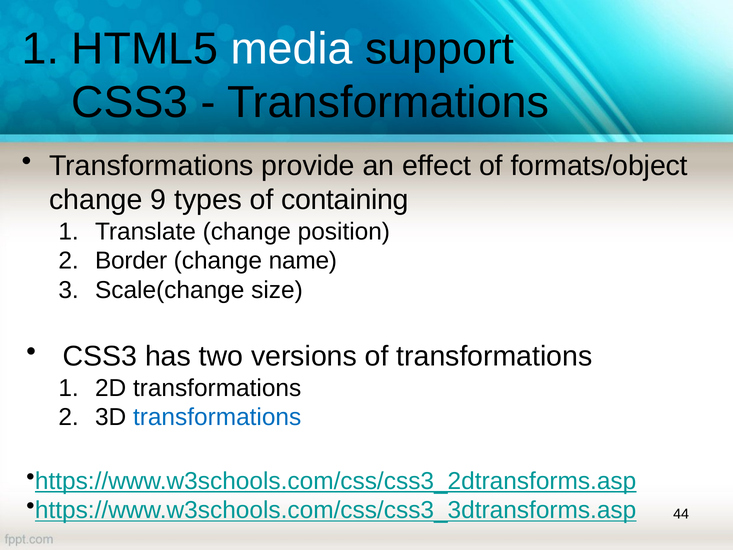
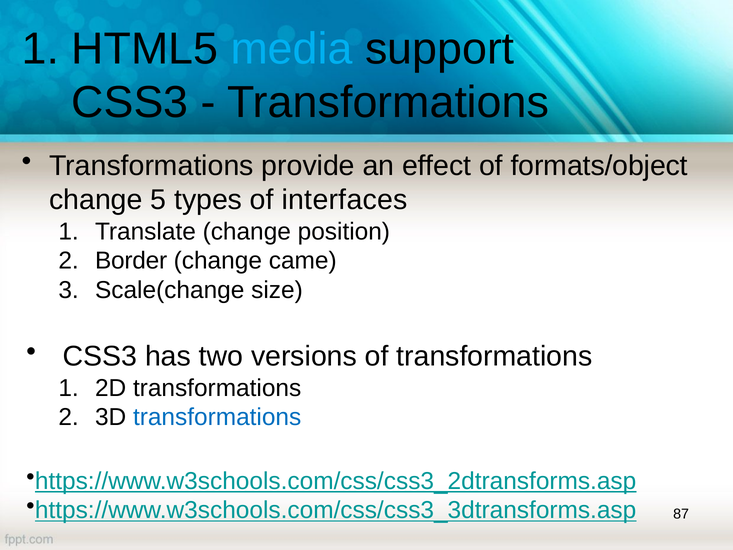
media colour: white -> light blue (292, 49)
9: 9 -> 5 (158, 200)
containing: containing -> interfaces (345, 200)
name: name -> came (303, 261)
44: 44 -> 87 (681, 514)
